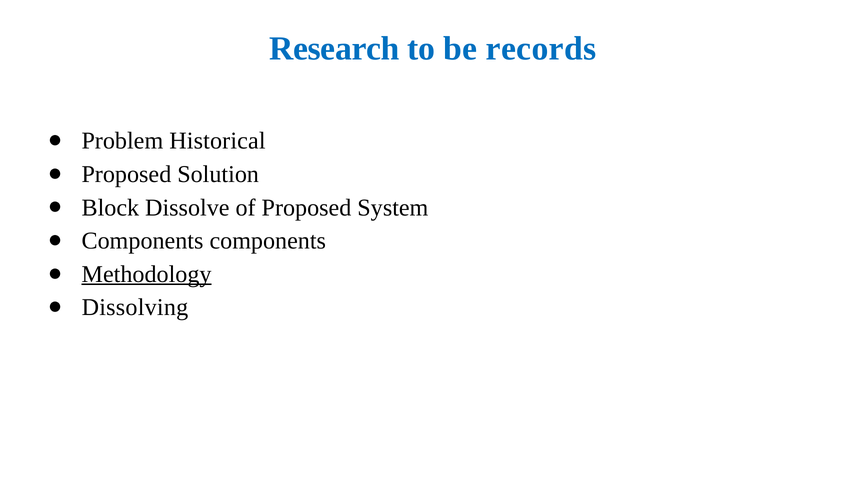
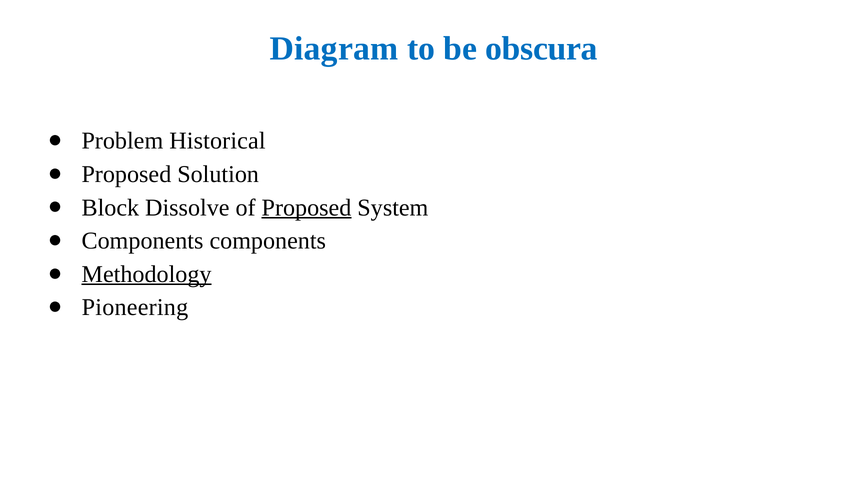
Research: Research -> Diagram (334, 49)
records: records -> obscura (541, 49)
Proposed underline: none -> present (306, 207)
Dissolving: Dissolving -> Pioneering (135, 307)
